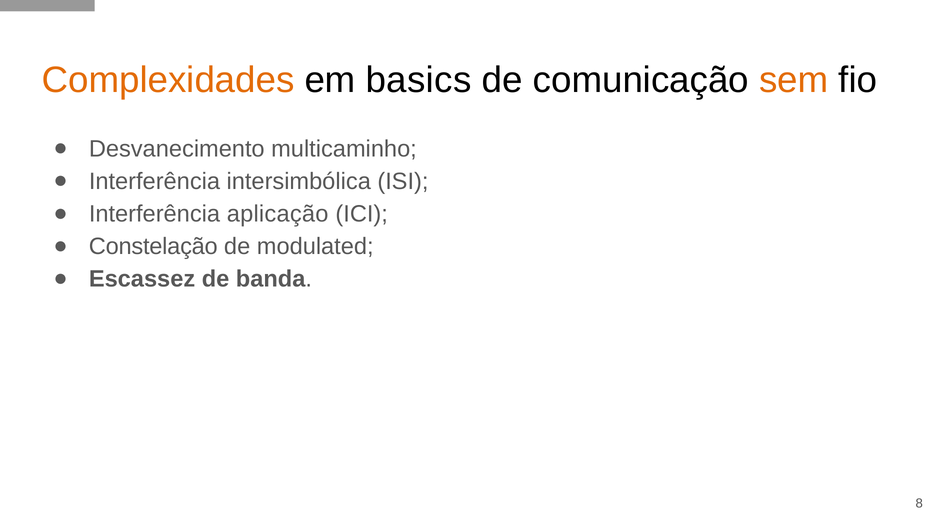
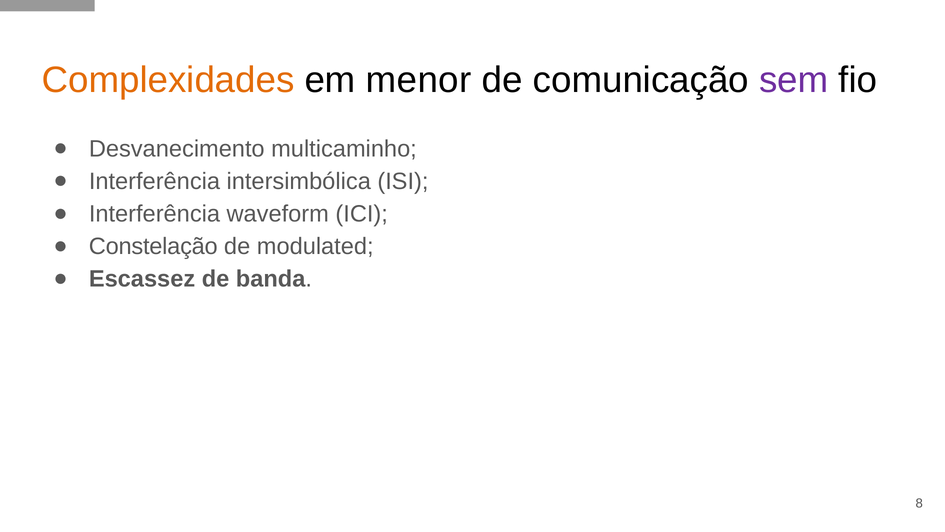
basics: basics -> menor (419, 80)
sem colour: orange -> purple (794, 80)
aplicação: aplicação -> waveform (278, 214)
